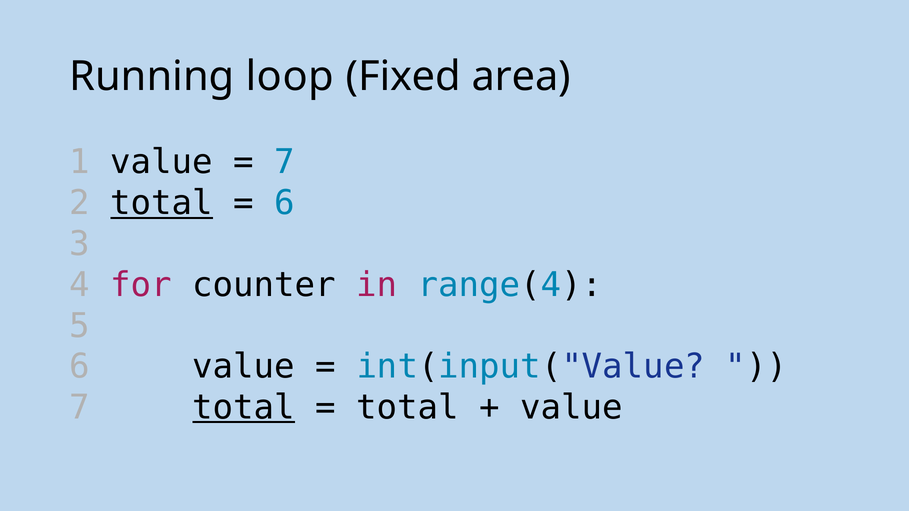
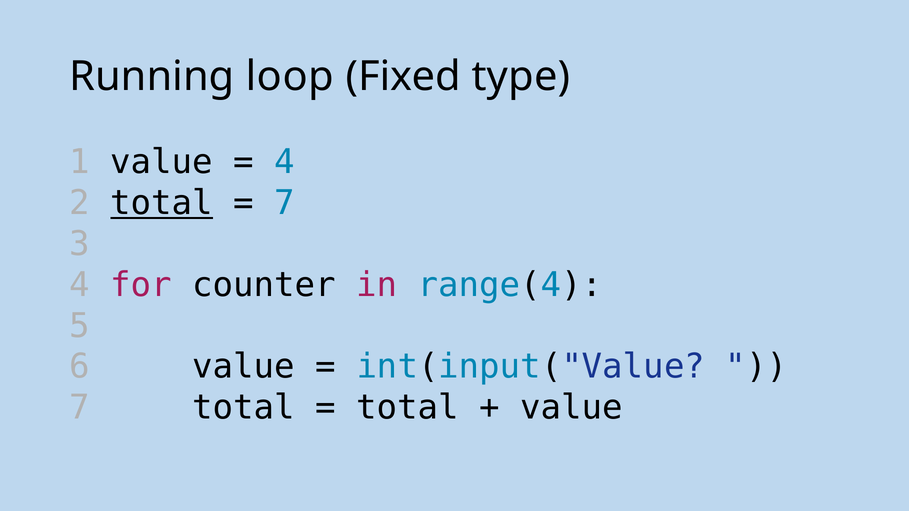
area: area -> type (521, 76)
7: 7 -> 4 (285, 162)
6: 6 -> 7 (285, 203)
total underline: present -> none (244, 408)
